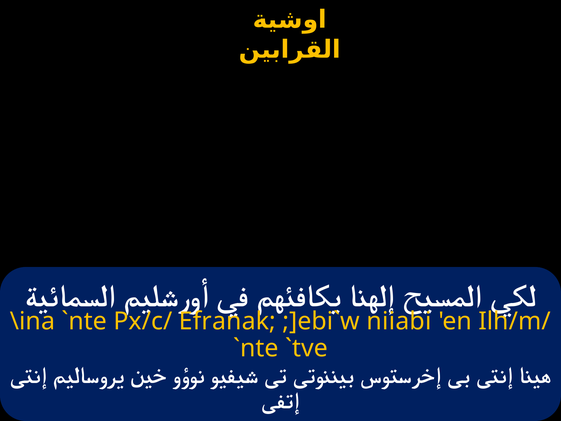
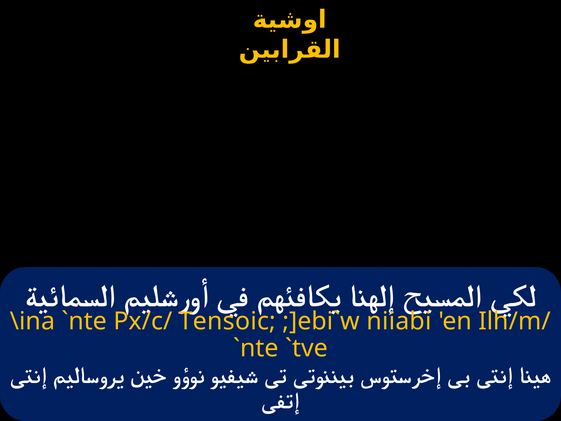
Efranak: Efranak -> Tensoic (227, 321)
